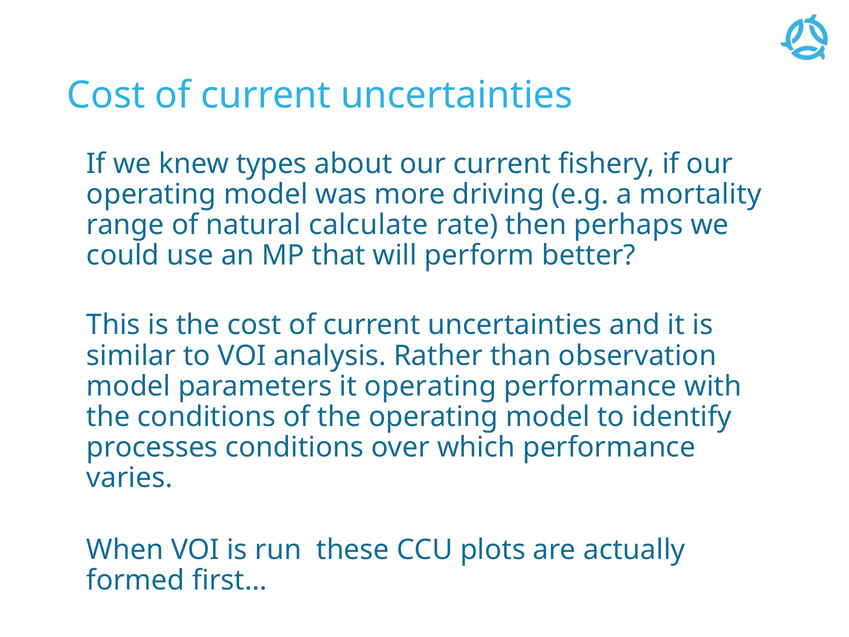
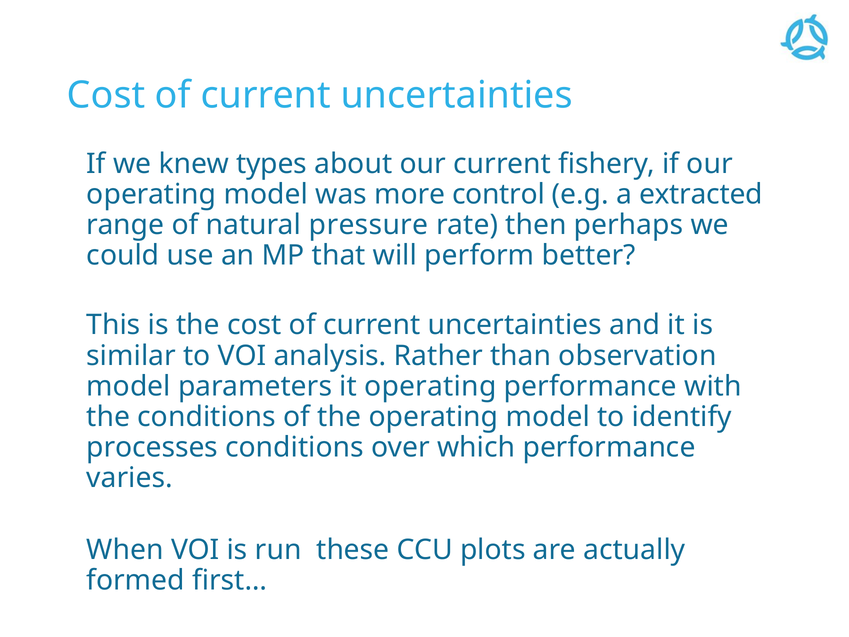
driving: driving -> control (499, 194)
mortality: mortality -> extracted (701, 194)
calculate: calculate -> pressure (369, 225)
